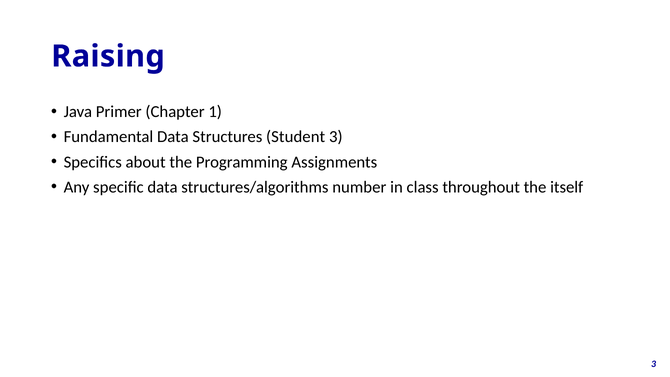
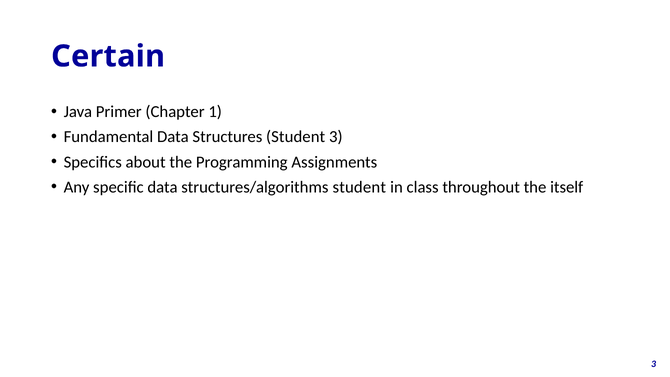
Raising: Raising -> Certain (108, 56)
structures/algorithms number: number -> student (359, 187)
